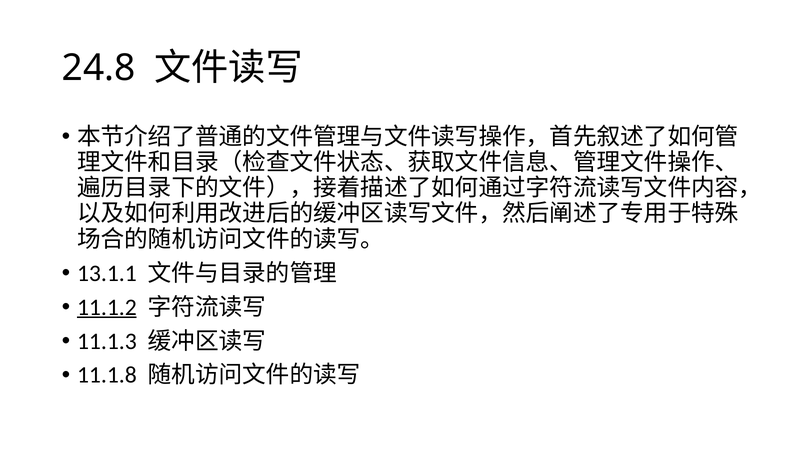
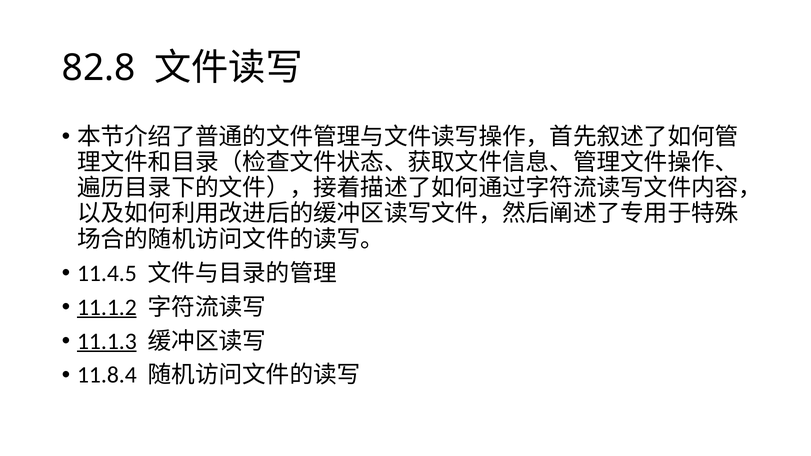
24.8: 24.8 -> 82.8 (99, 68)
13.1.1: 13.1.1 -> 11.4.5 (107, 273)
11.1.3 underline: none -> present (107, 341)
11.1.8: 11.1.8 -> 11.8.4 (107, 375)
